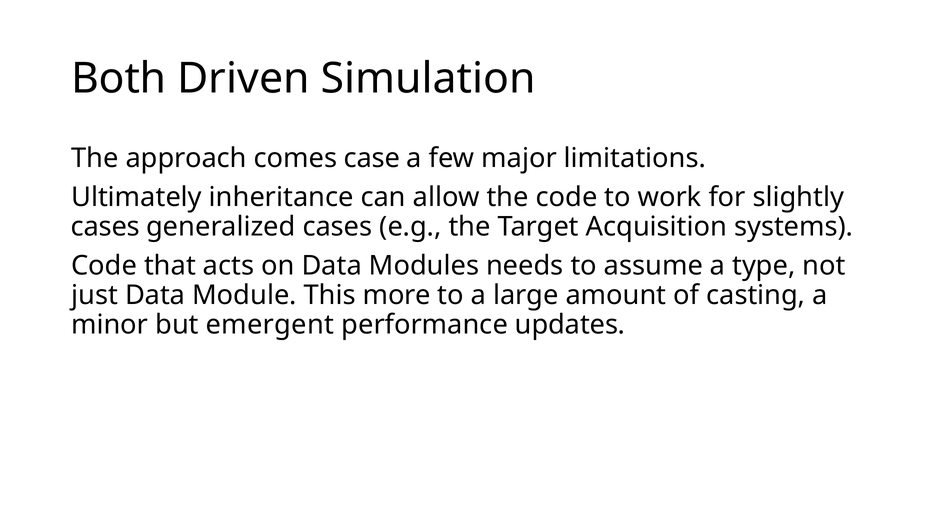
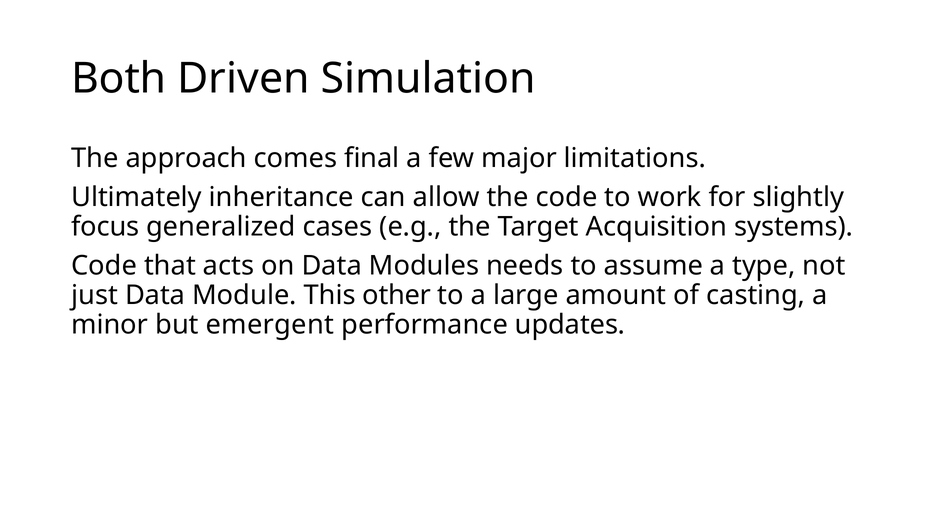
case: case -> final (372, 158)
cases: cases -> focus (105, 227)
more: more -> other (397, 295)
